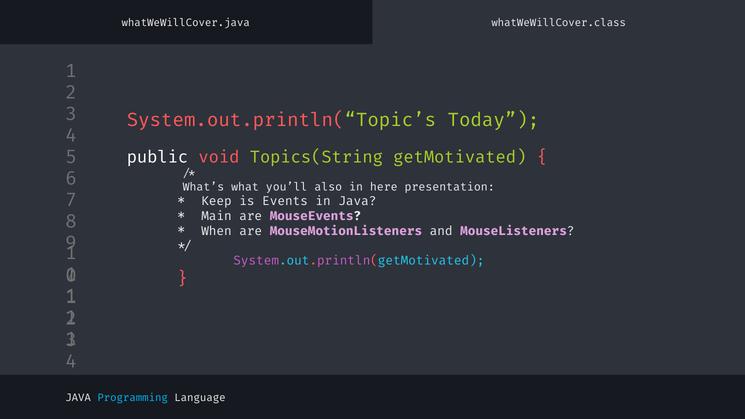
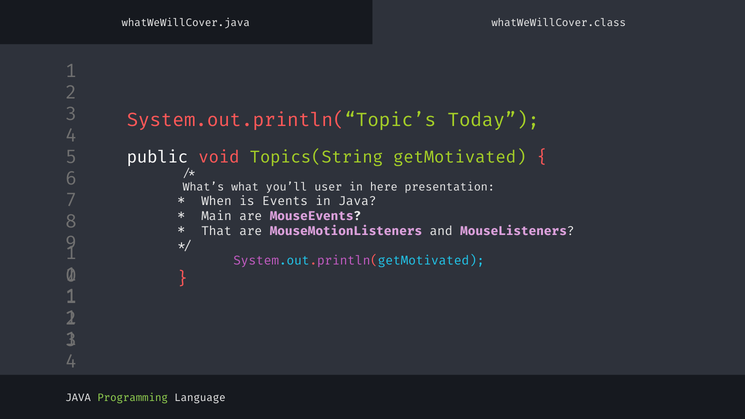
also: also -> user (328, 187)
Keep: Keep -> When (216, 201)
When: When -> That (216, 231)
Programming colour: light blue -> light green (133, 398)
